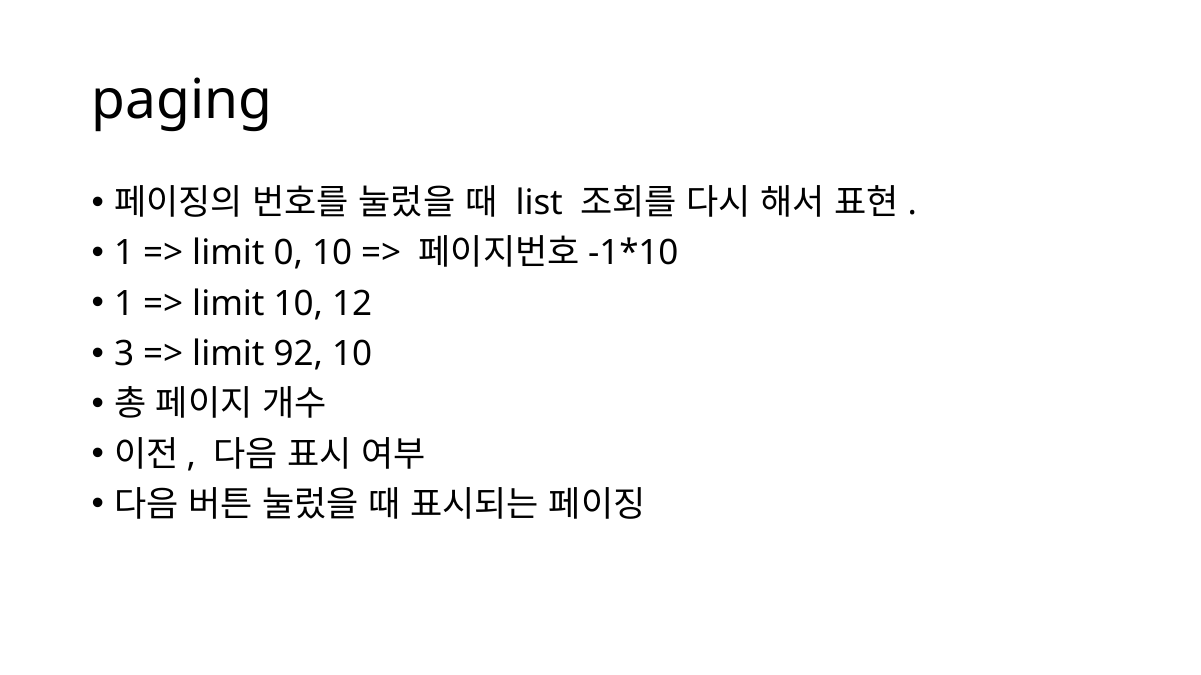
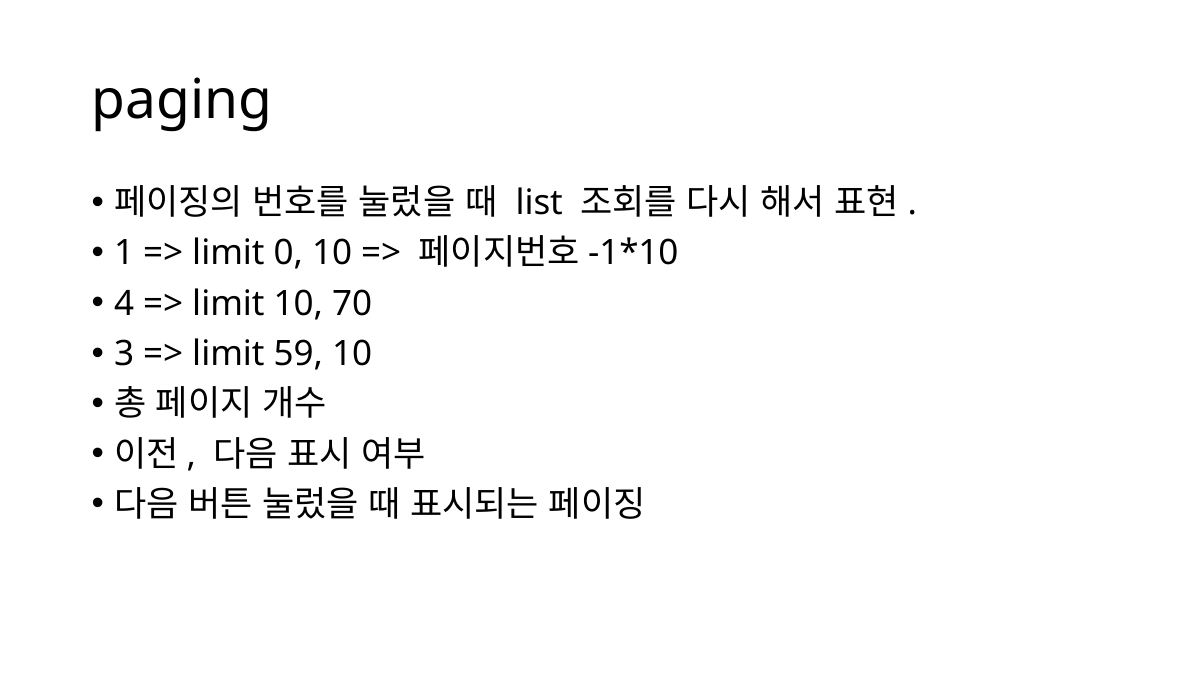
1: 1 -> 4 (124, 304)
12: 12 -> 70 (352, 304)
92: 92 -> 59 (298, 354)
